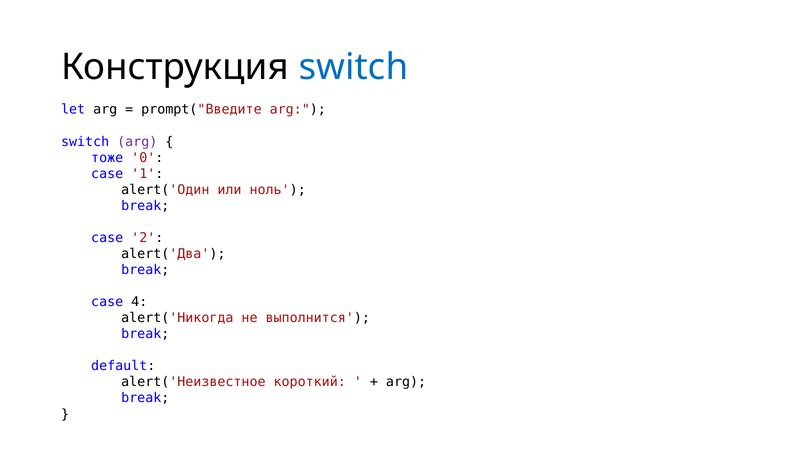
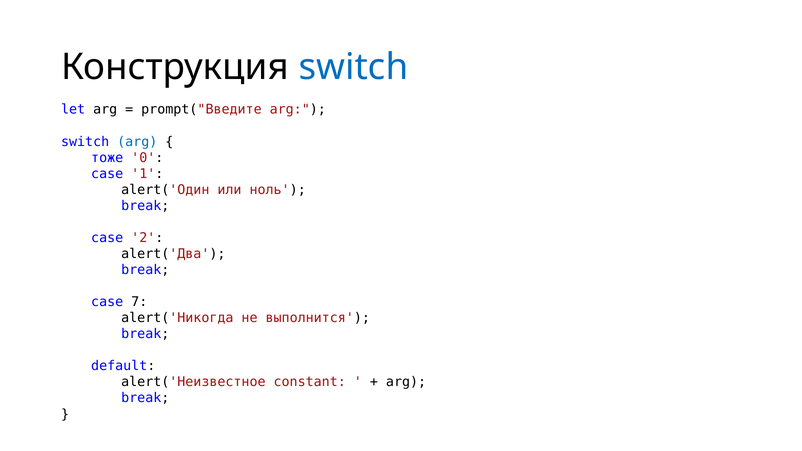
arg colour: purple -> blue (137, 142)
4: 4 -> 7 (139, 302)
короткий: короткий -> constant (310, 382)
